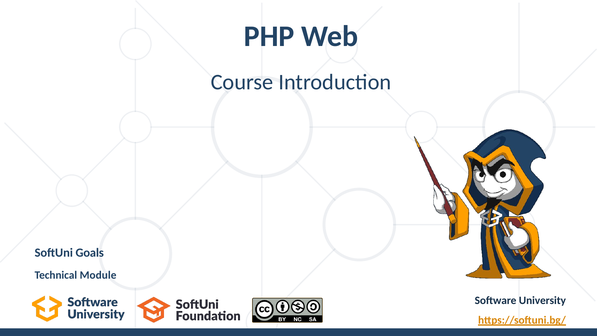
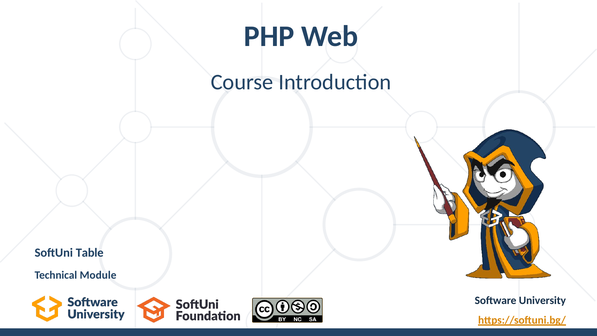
Goals: Goals -> Table (90, 252)
